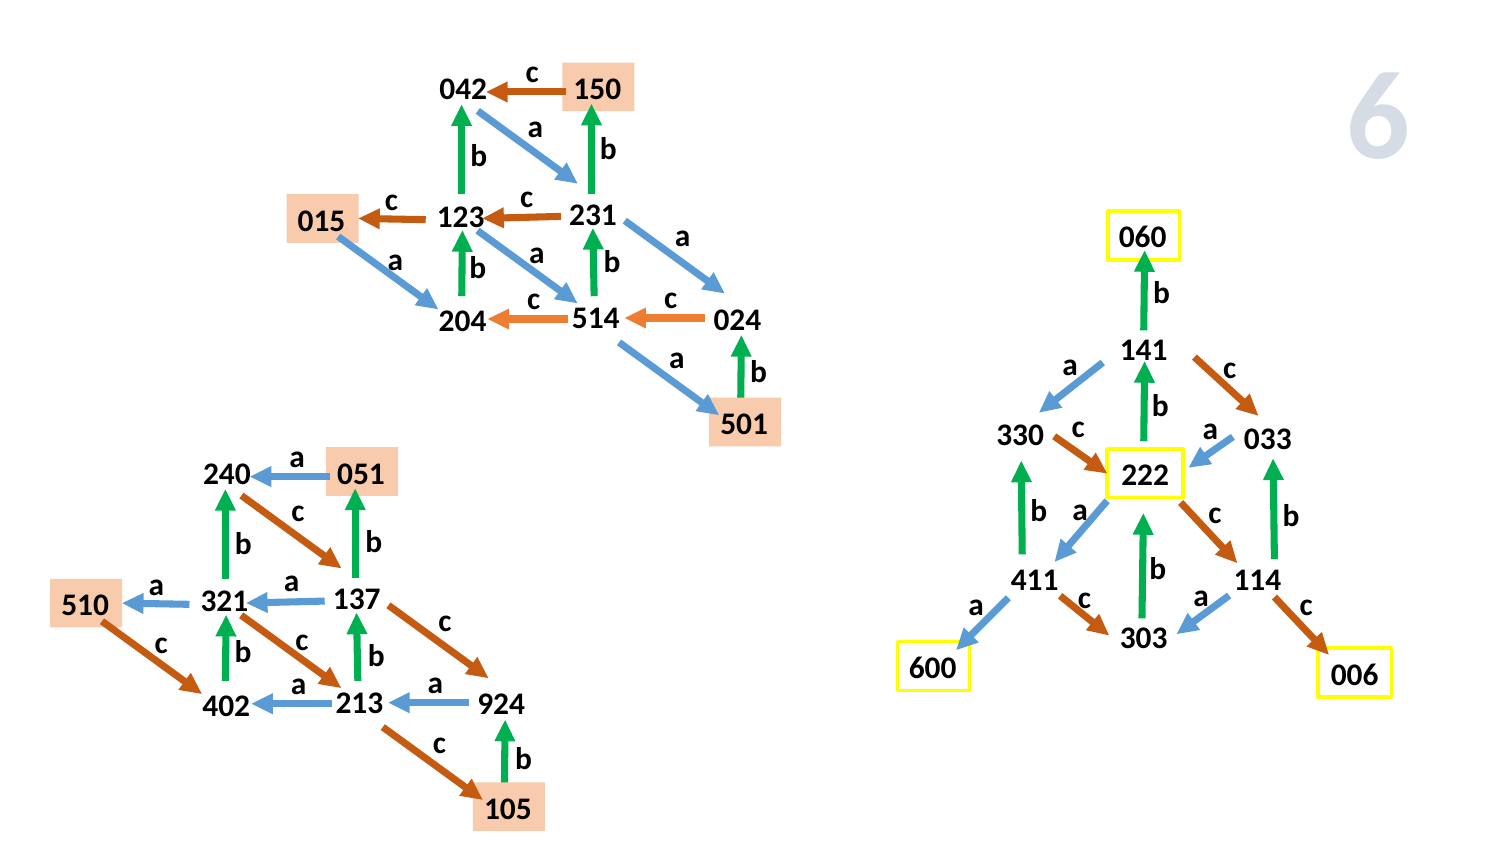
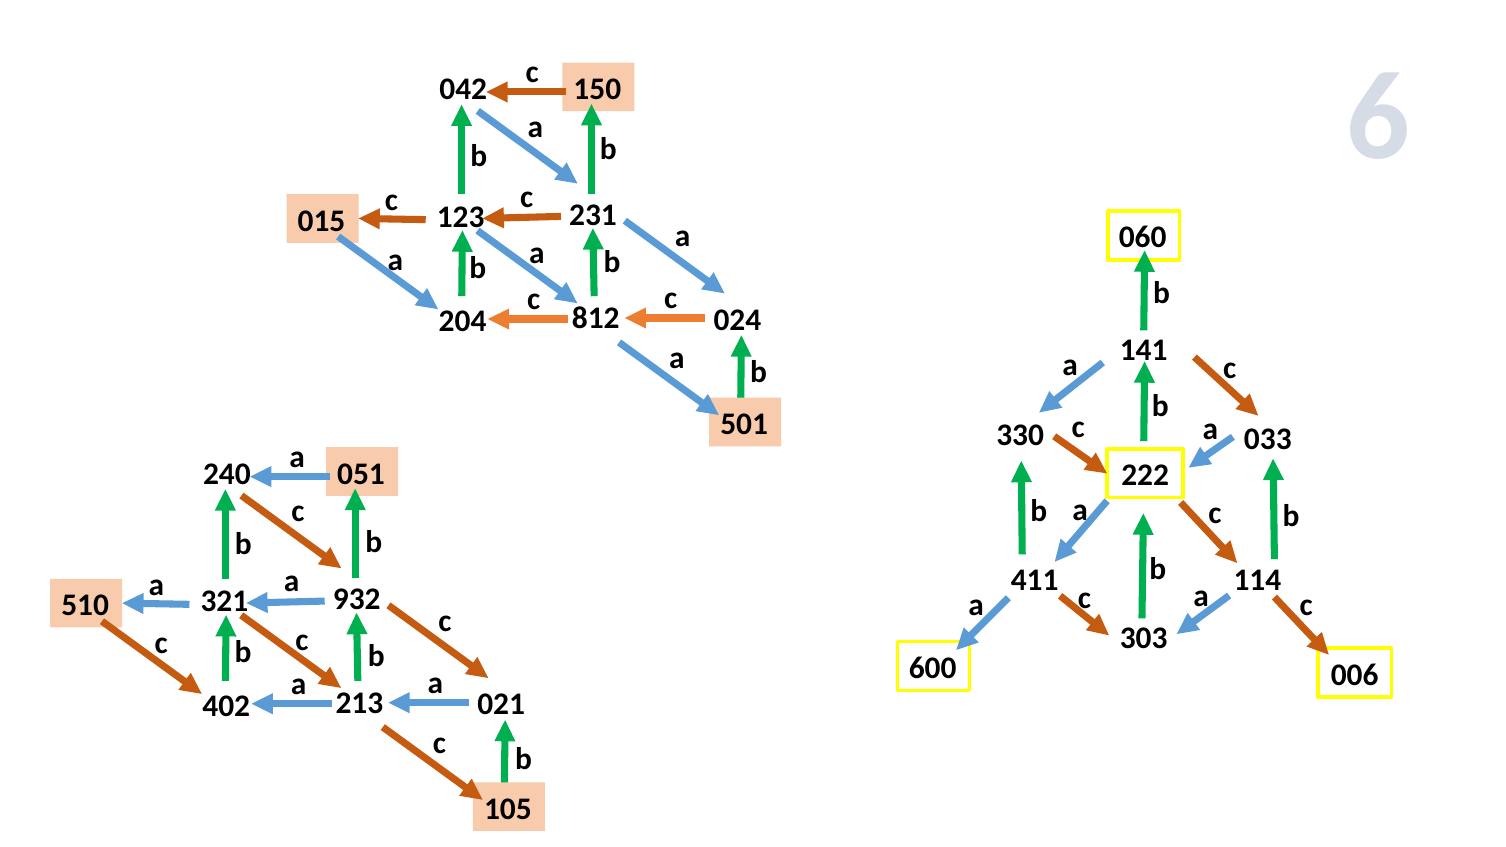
514: 514 -> 812 (596, 318)
137: 137 -> 932 (357, 600)
924: 924 -> 021 (501, 705)
